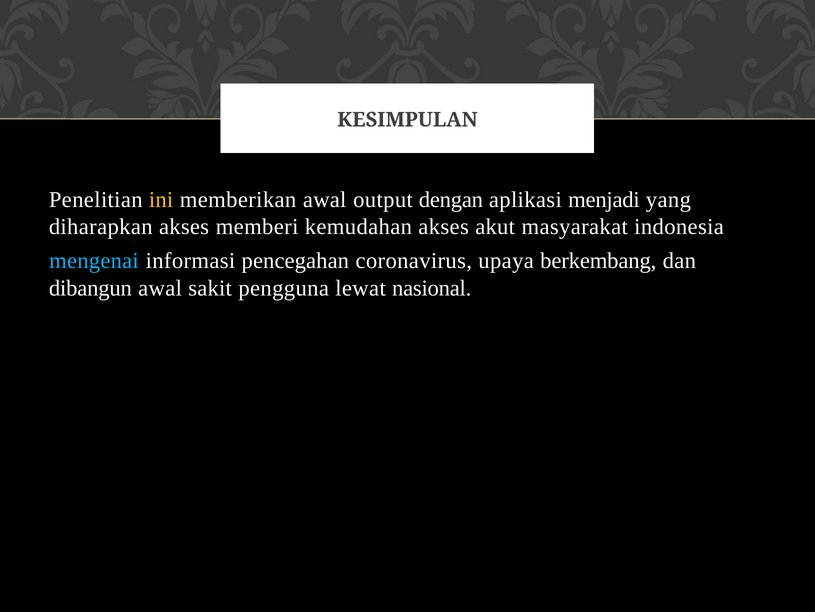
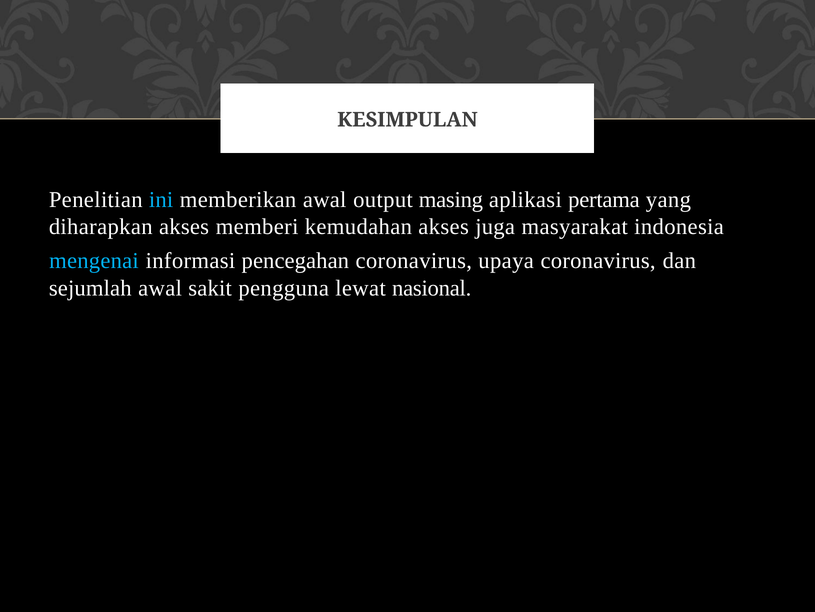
ini colour: yellow -> light blue (161, 199)
dengan: dengan -> masing (451, 199)
menjadi: menjadi -> pertama (604, 199)
akut: akut -> juga (495, 227)
upaya berkembang: berkembang -> coronavirus (598, 261)
dibangun: dibangun -> sejumlah (90, 288)
